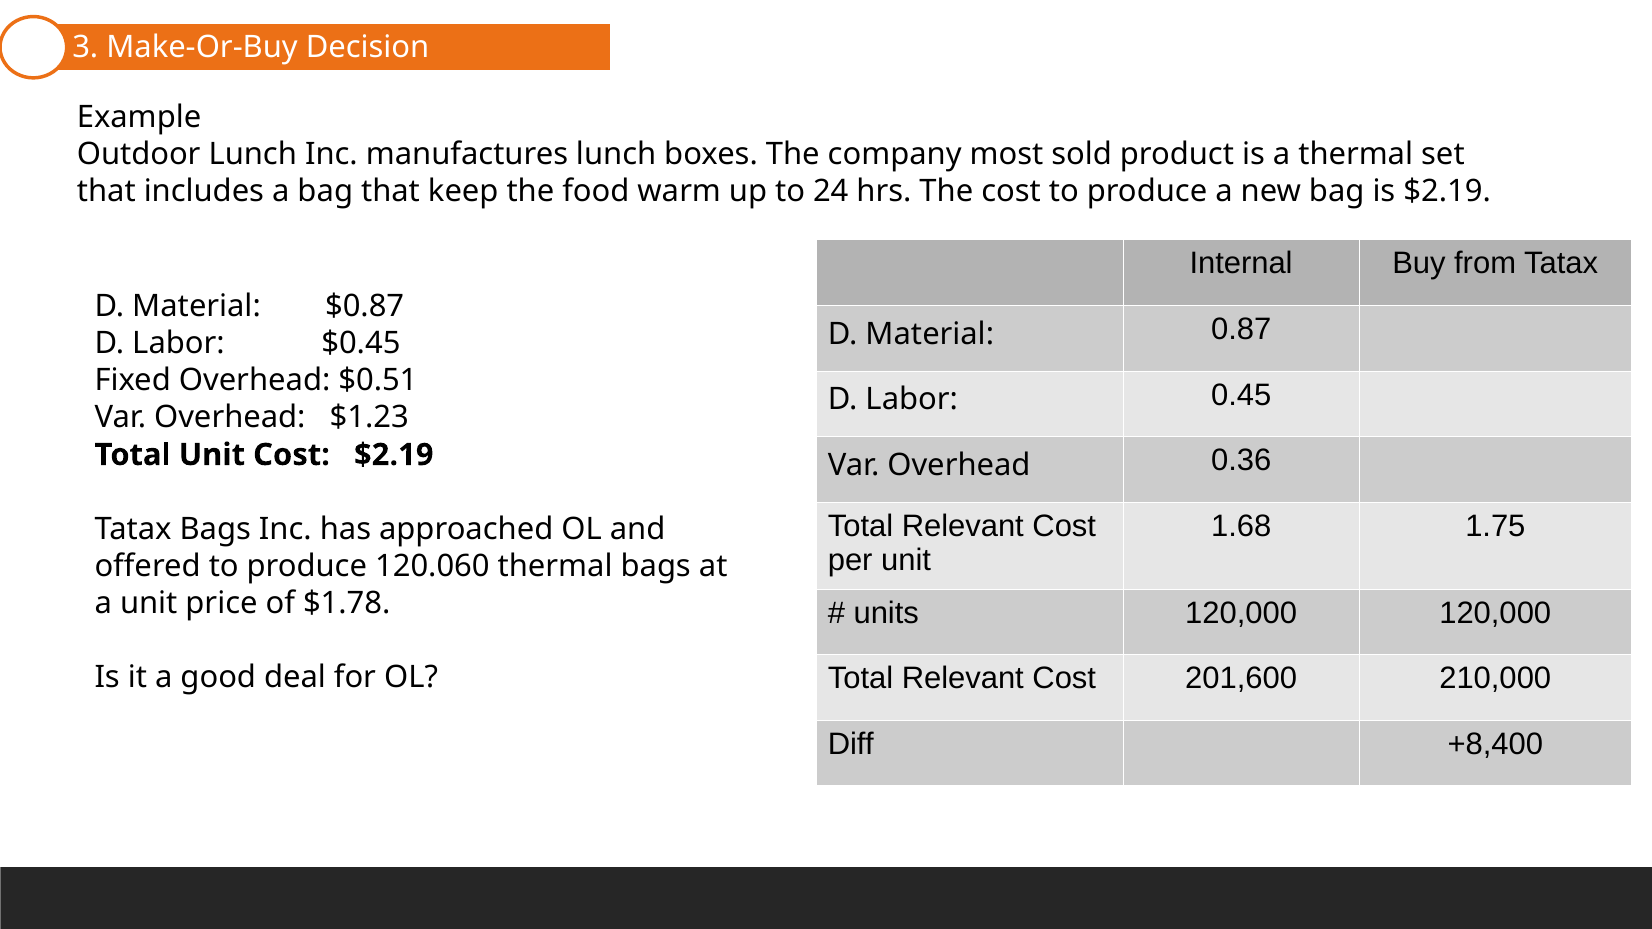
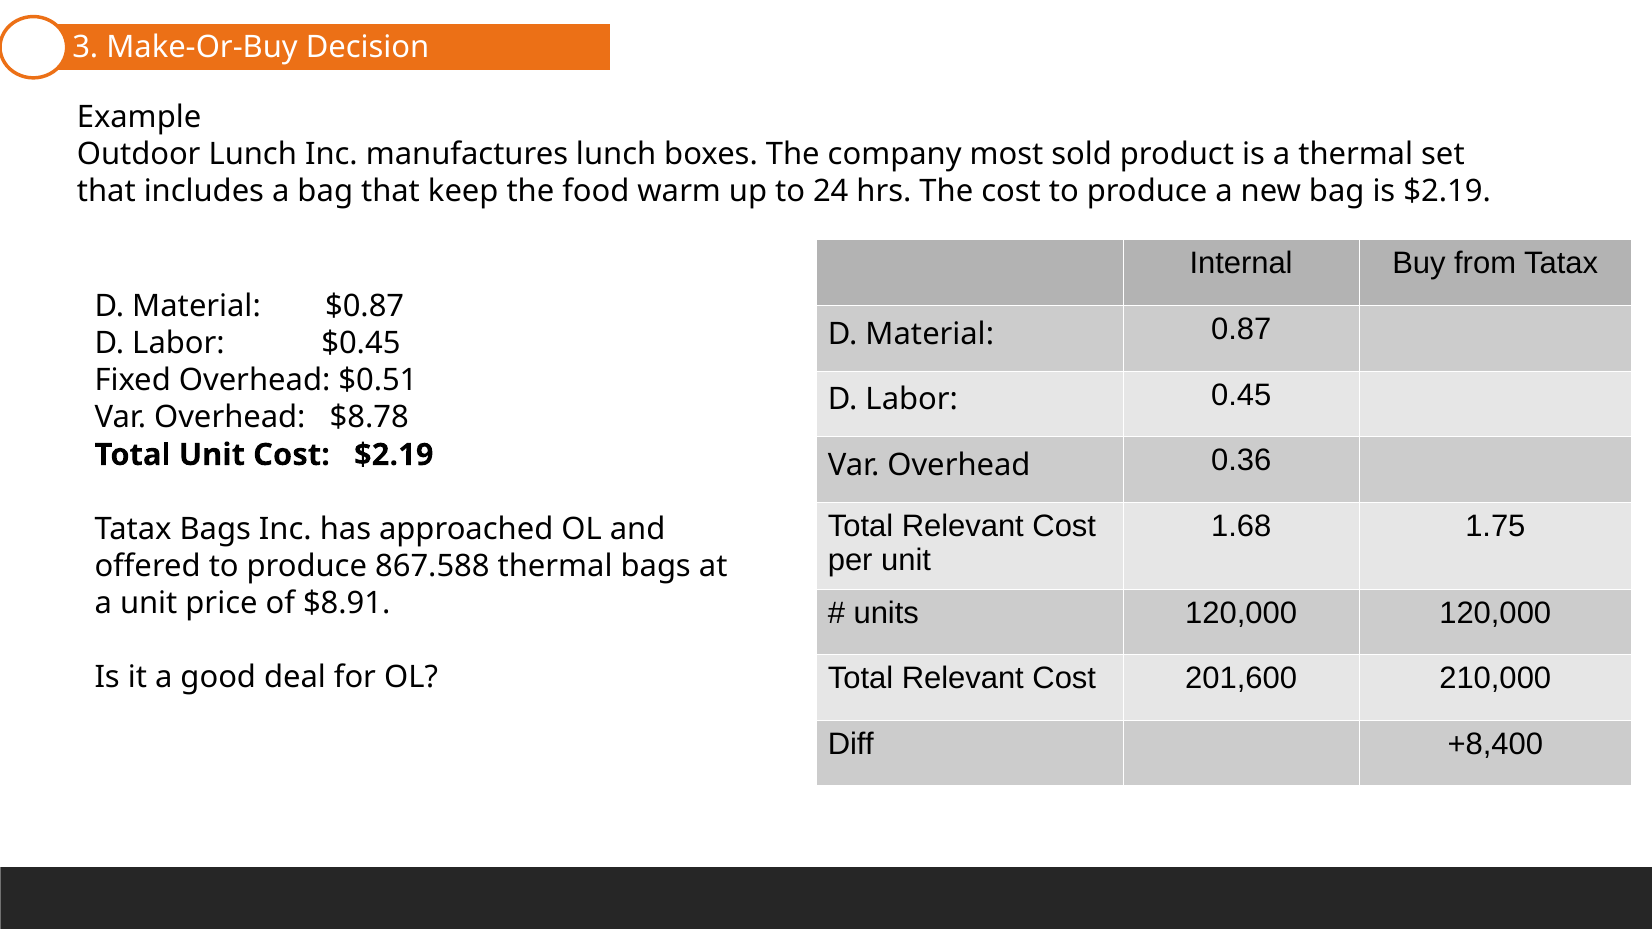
$1.23: $1.23 -> $8.78 (369, 418)
120.060: 120.060 -> 867.588 (432, 566)
$1.78: $1.78 -> $8.91 (347, 604)
